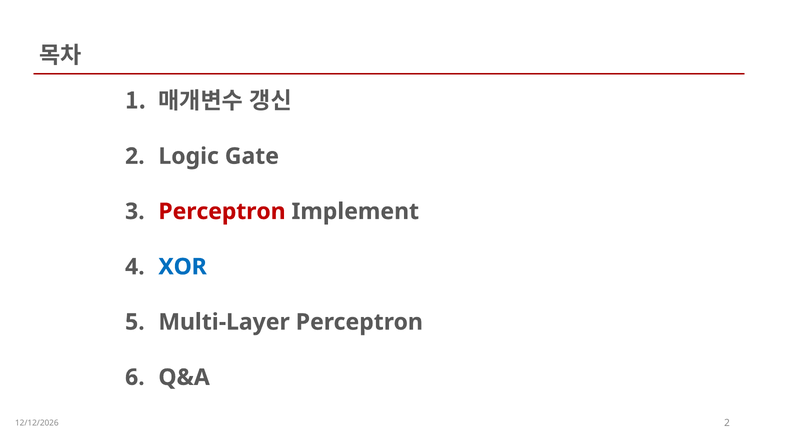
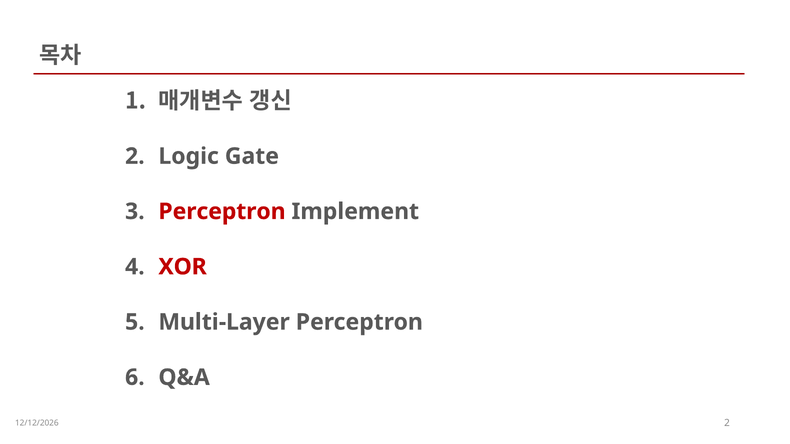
XOR colour: blue -> red (183, 267)
